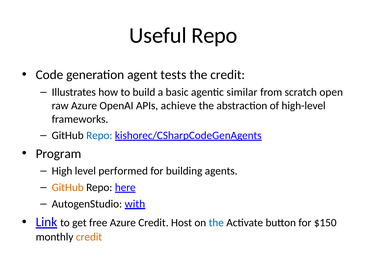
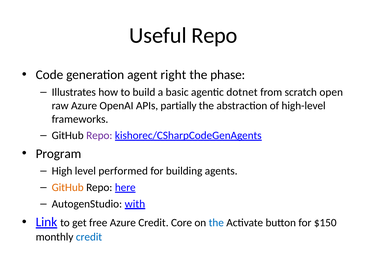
tests: tests -> right (173, 75)
the credit: credit -> phase (228, 75)
similar: similar -> dotnet (242, 92)
achieve: achieve -> partially (179, 105)
Repo colour: blue -> purple (99, 135)
Host: Host -> Core (182, 222)
credit colour: orange -> blue (89, 236)
